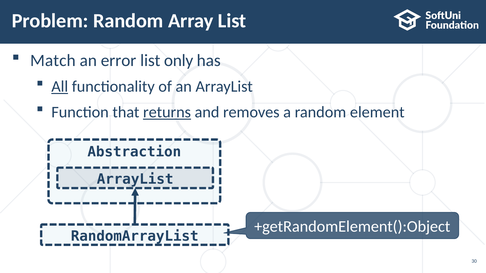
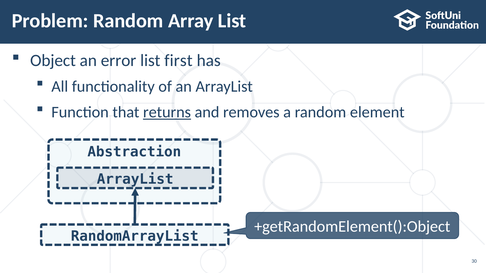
Match: Match -> Object (53, 61)
only: only -> first (178, 61)
All underline: present -> none (60, 87)
